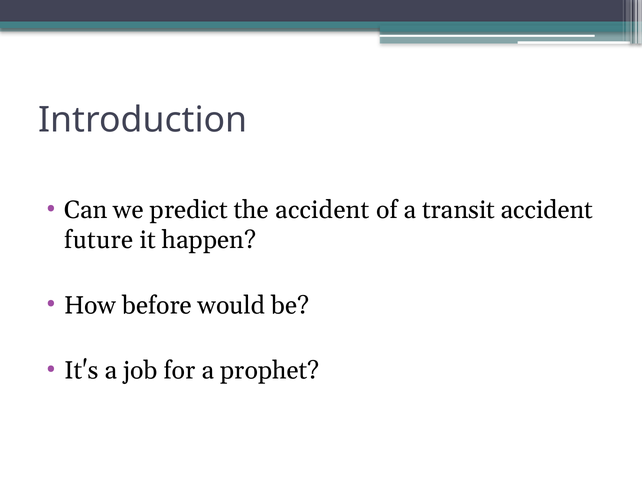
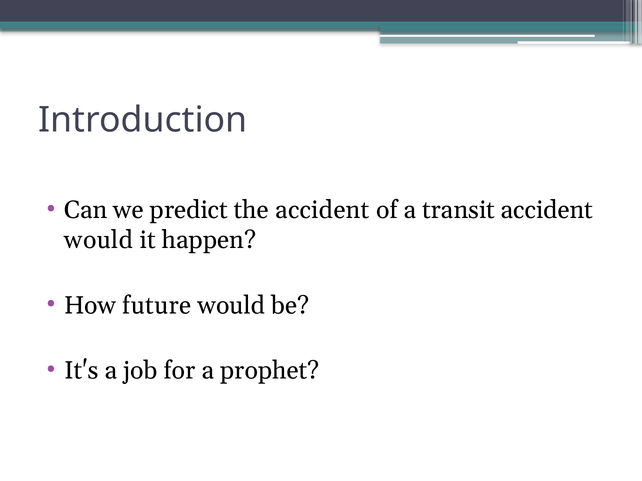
future: future -> would (99, 240)
before: before -> future (157, 306)
